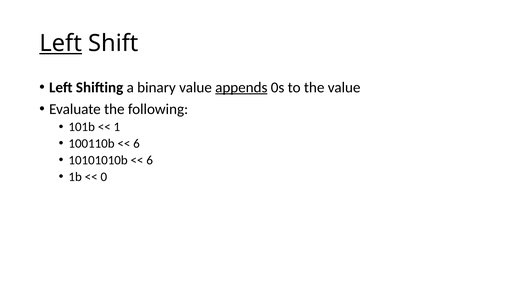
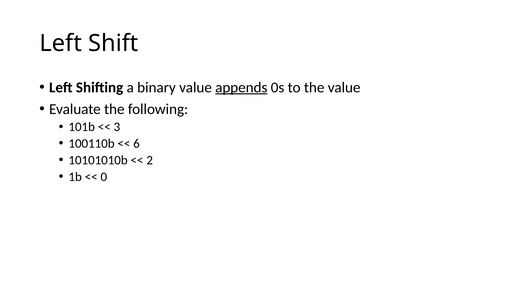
Left underline: present -> none (61, 43)
1: 1 -> 3 (117, 127)
6: 6 -> 2 (150, 160)
